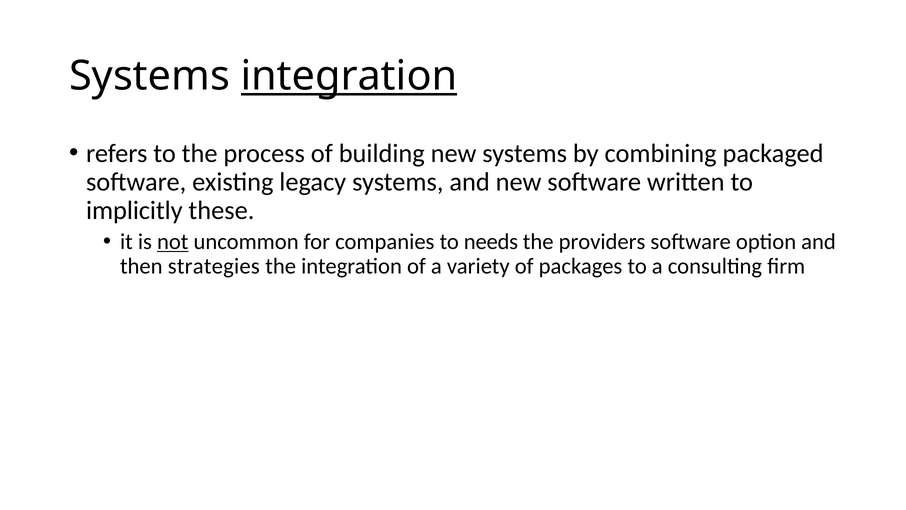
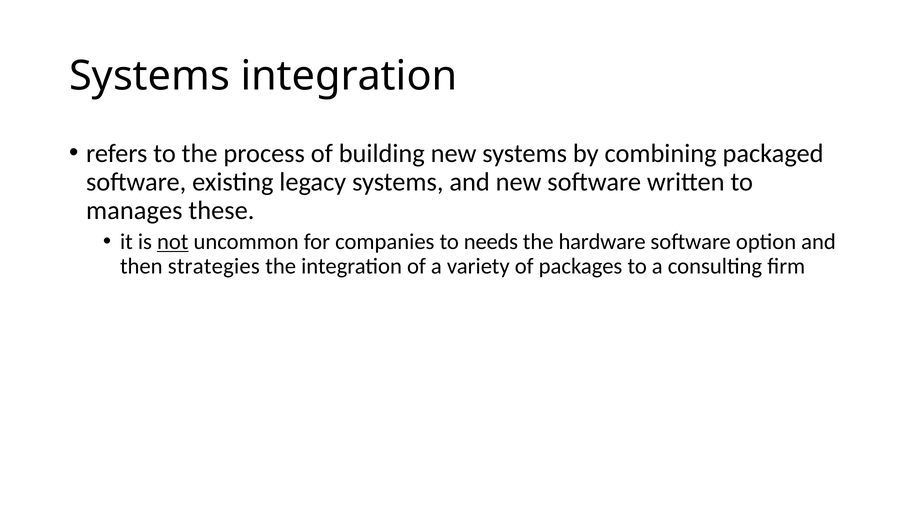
integration underline: present -> none (349, 76)
implicitly: implicitly -> manages (134, 210)
providers: providers -> hardware (602, 242)
